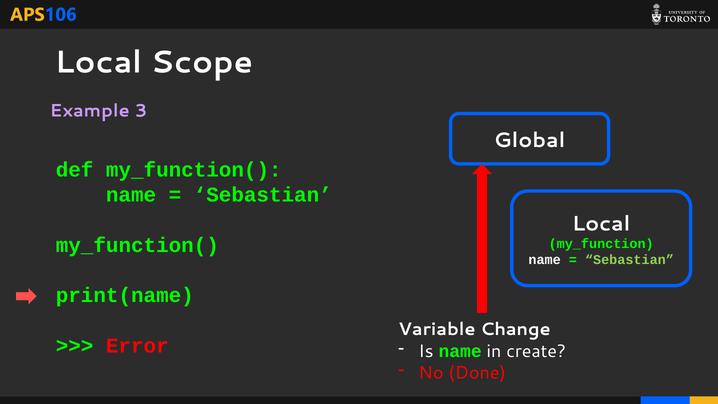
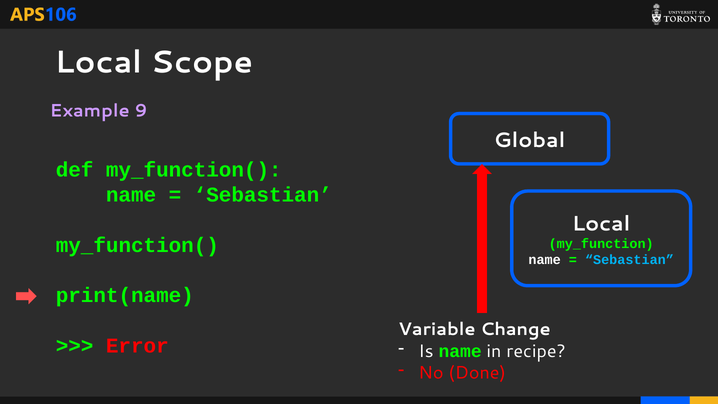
3: 3 -> 9 (141, 111)
Sebastian colour: light green -> light blue (629, 260)
create: create -> recipe (536, 351)
